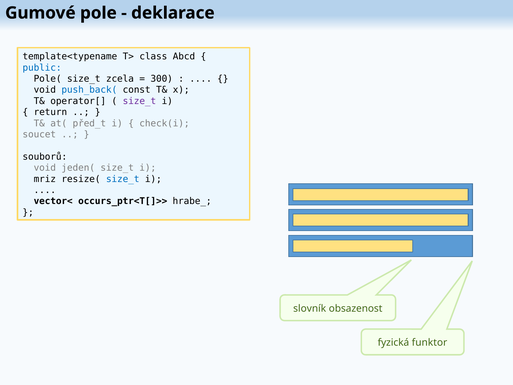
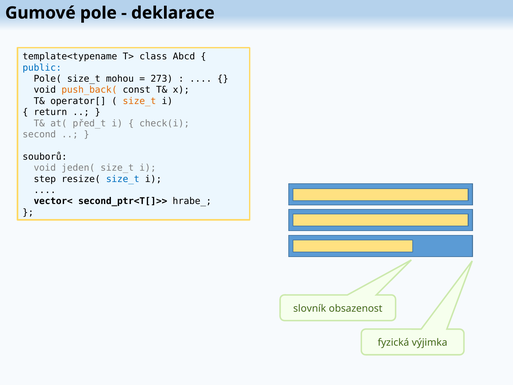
zcela: zcela -> mohou (120, 79)
300: 300 -> 273 (162, 79)
push_back( colour: blue -> orange (89, 90)
size_t colour: purple -> orange (139, 101)
soucet: soucet -> second (39, 134)
mriz: mriz -> step (45, 179)
occurs_ptr<T[]>>: occurs_ptr<T[]>> -> second_ptr<T[]>> (123, 201)
funktor: funktor -> výjimka (430, 342)
